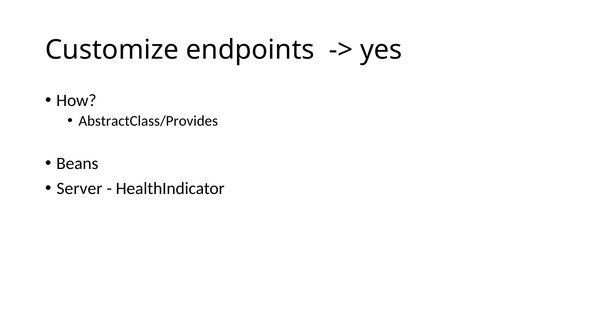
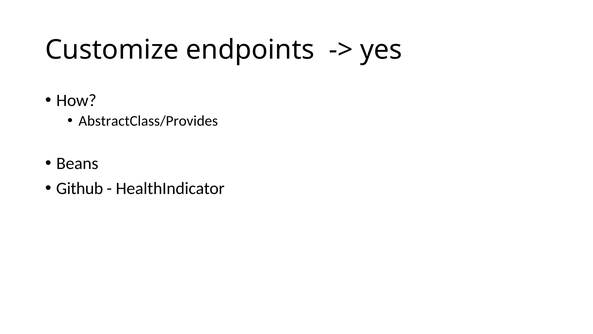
Server: Server -> Github (80, 188)
